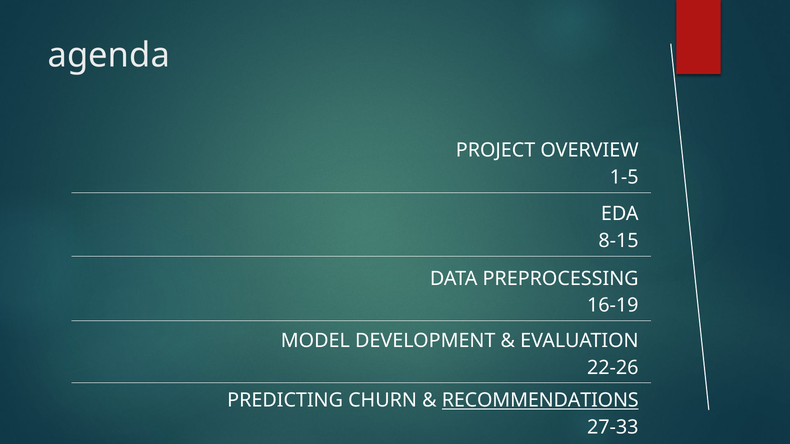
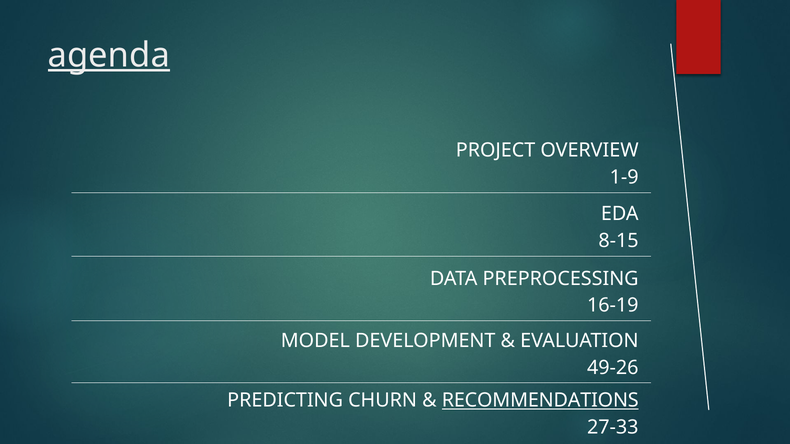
agenda underline: none -> present (109, 55)
1-5: 1-5 -> 1-9 (624, 178)
22-26: 22-26 -> 49-26 (613, 368)
